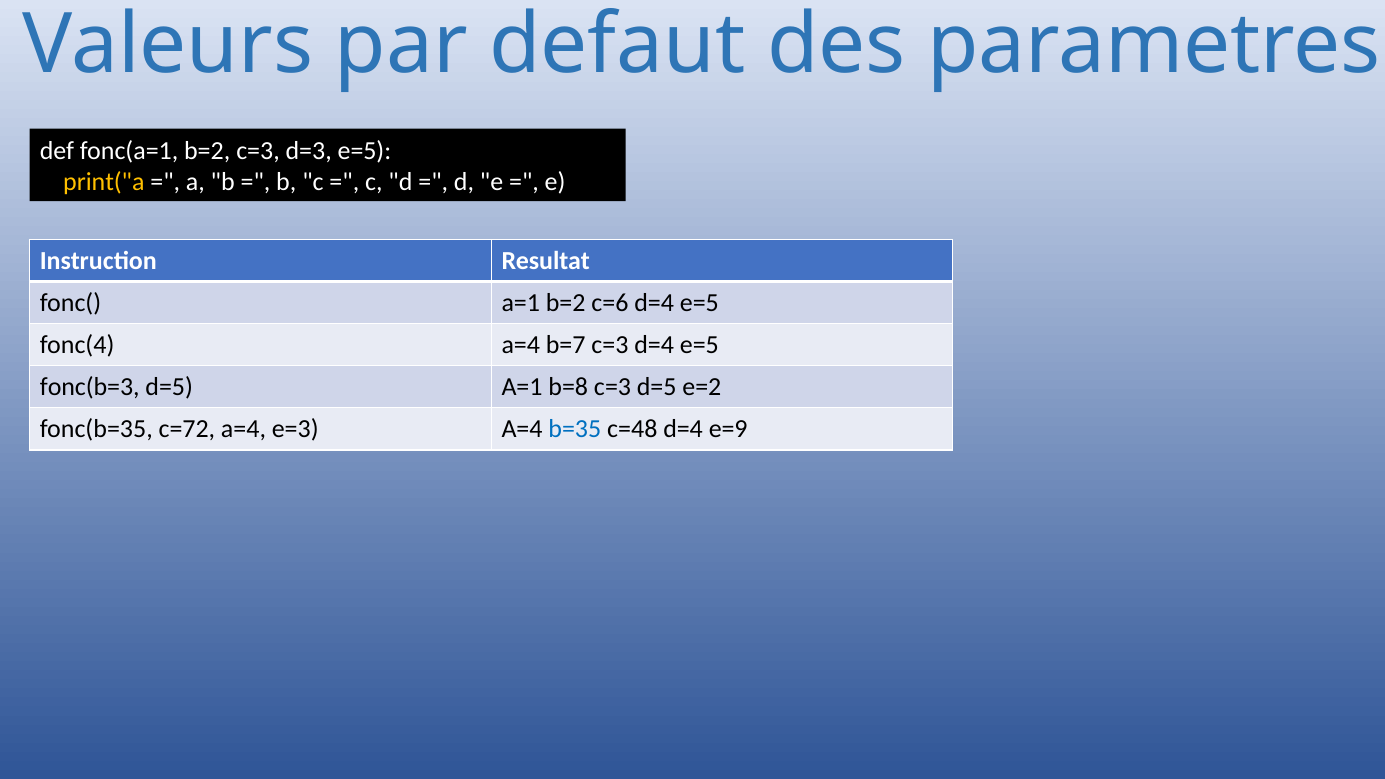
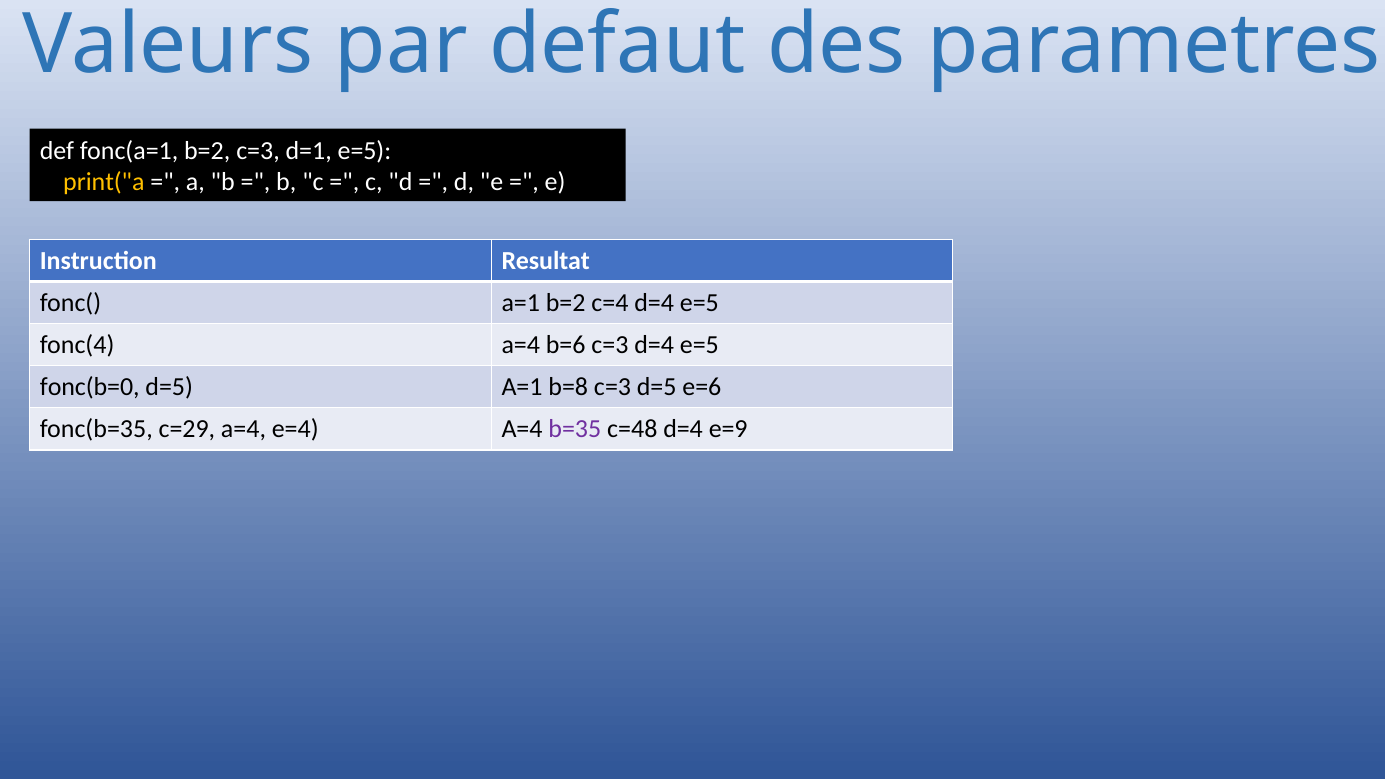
d=3: d=3 -> d=1 (309, 151)
c=6: c=6 -> c=4 (610, 303)
b=7: b=7 -> b=6 (566, 345)
fonc(b=3: fonc(b=3 -> fonc(b=0 (90, 387)
e=2: e=2 -> e=6 (702, 387)
c=72: c=72 -> c=29 (187, 429)
e=3: e=3 -> e=4 (295, 429)
b=35 colour: blue -> purple (575, 429)
